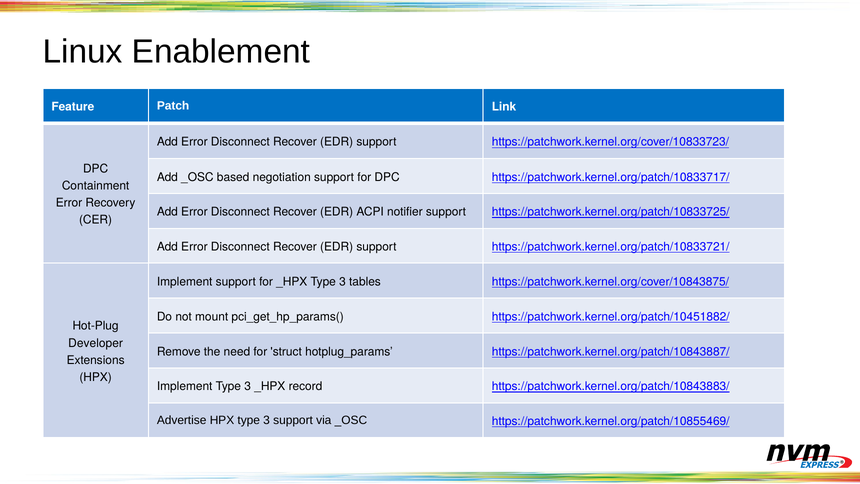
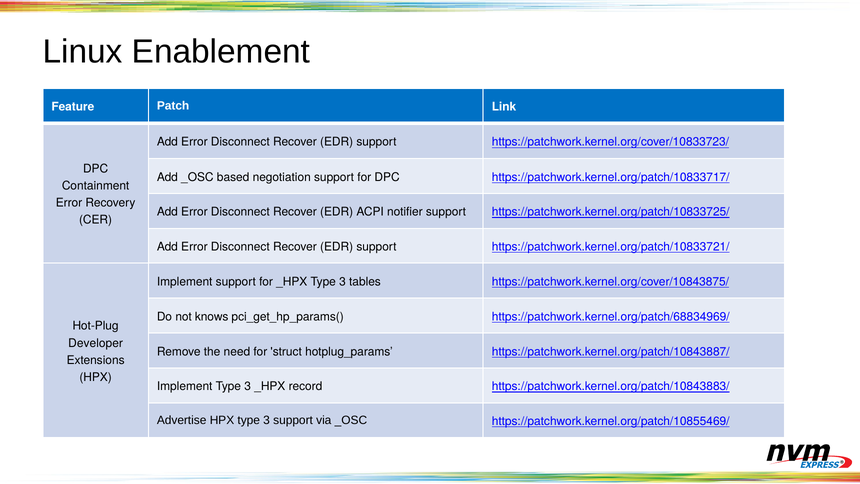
mount: mount -> knows (212, 317)
https://patchwork.kernel.org/patch/10451882/: https://patchwork.kernel.org/patch/10451882/ -> https://patchwork.kernel.org/patch/68834969/ (611, 317)
